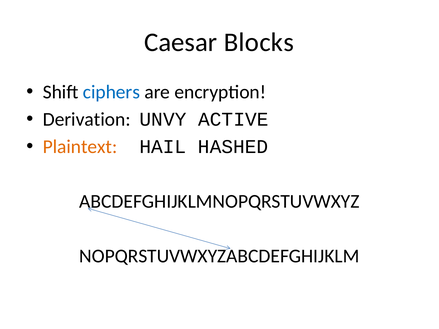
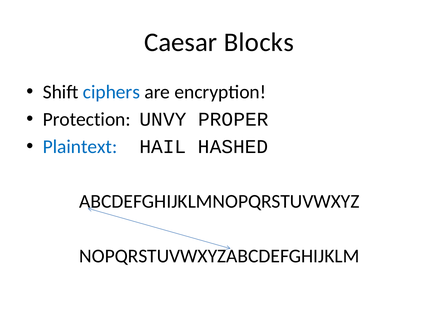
Derivation: Derivation -> Protection (87, 119)
ACTIVE: ACTIVE -> PROPER (233, 119)
Plaintext colour: orange -> blue (80, 147)
